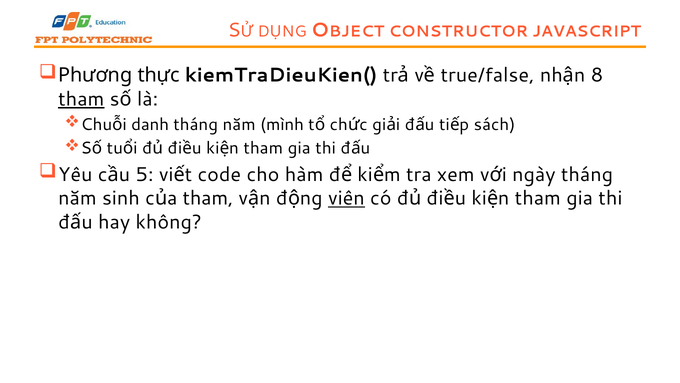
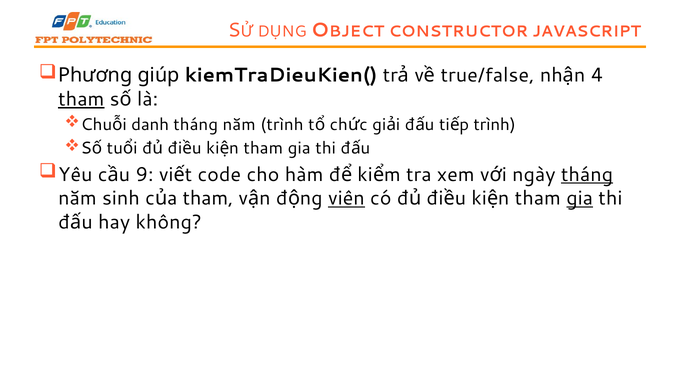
thực: thực -> giúp (159, 75)
8: 8 -> 4 (597, 75)
năm mình: mình -> trình (282, 124)
sách: sách -> trình (495, 124)
5: 5 -> 9 (144, 174)
tháng underline: none -> present (587, 174)
gia underline: none -> present (580, 198)
